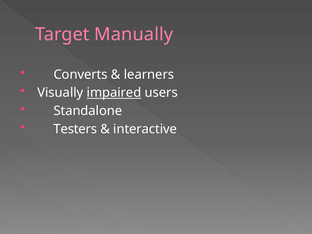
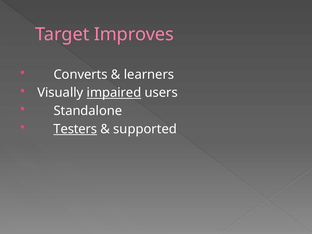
Manually: Manually -> Improves (134, 34)
Testers underline: none -> present (75, 129)
interactive: interactive -> supported (145, 129)
